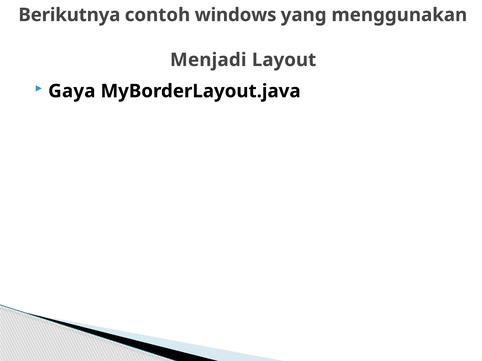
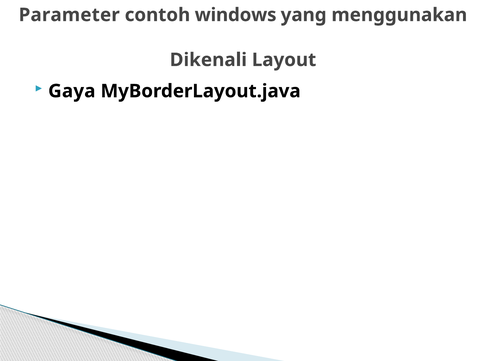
Berikutnya: Berikutnya -> Parameter (69, 15)
Menjadi: Menjadi -> Dikenali (208, 60)
